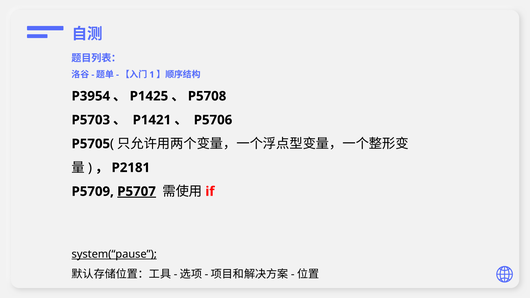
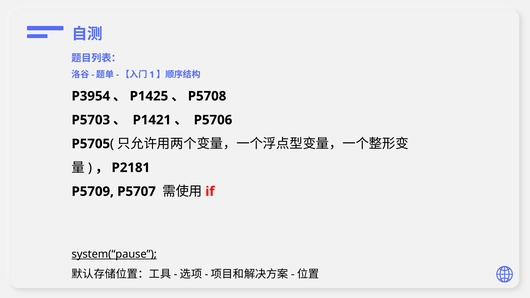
P5707 underline: present -> none (137, 192)
